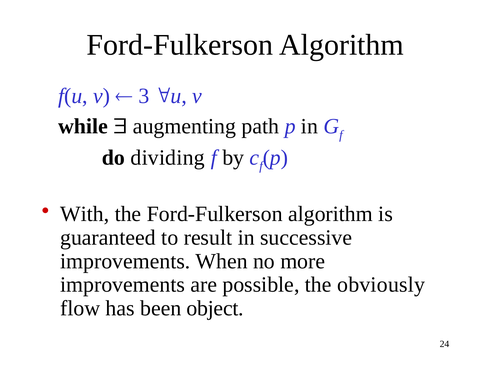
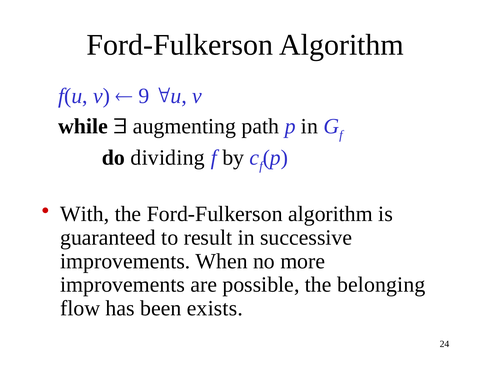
3: 3 -> 9 (144, 96)
obviously: obviously -> belonging (381, 285)
object: object -> exists (215, 309)
